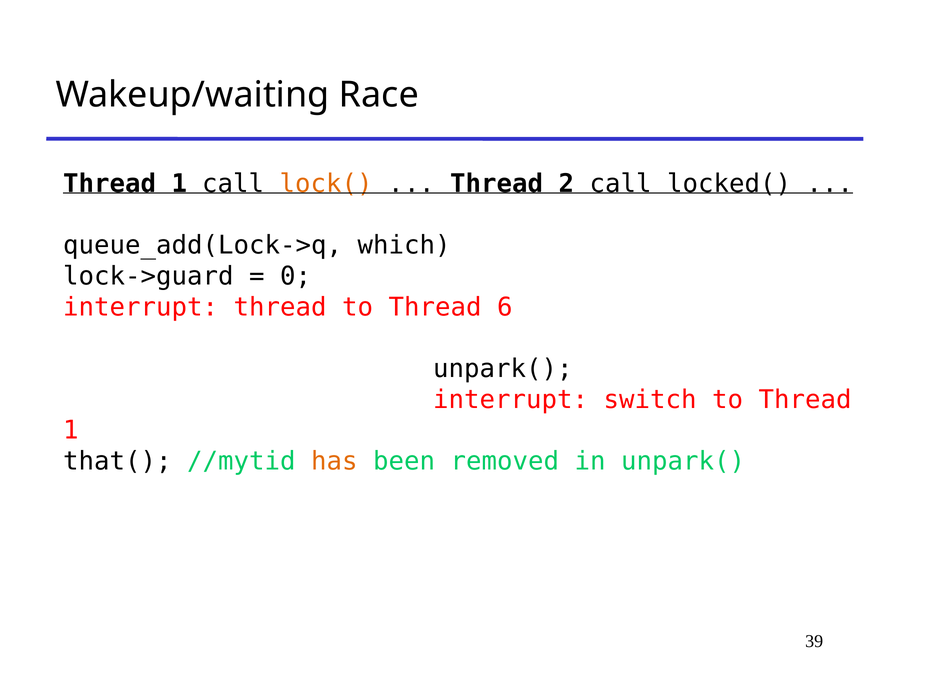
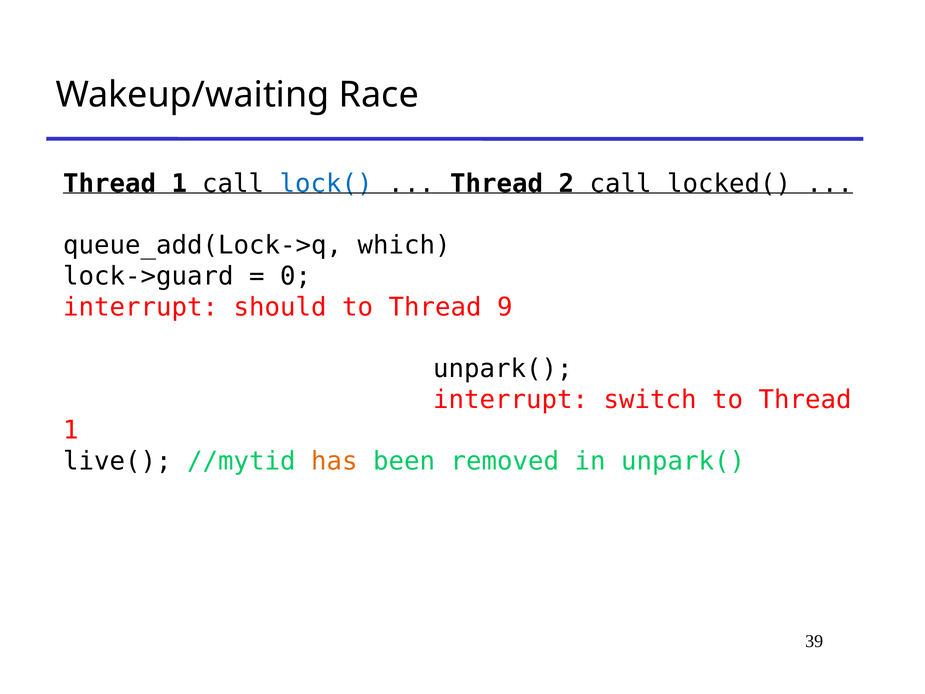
lock( colour: orange -> blue (326, 184)
interrupt thread: thread -> should (280, 307)
6: 6 -> 9 (505, 307)
that(: that( -> live( (117, 461)
